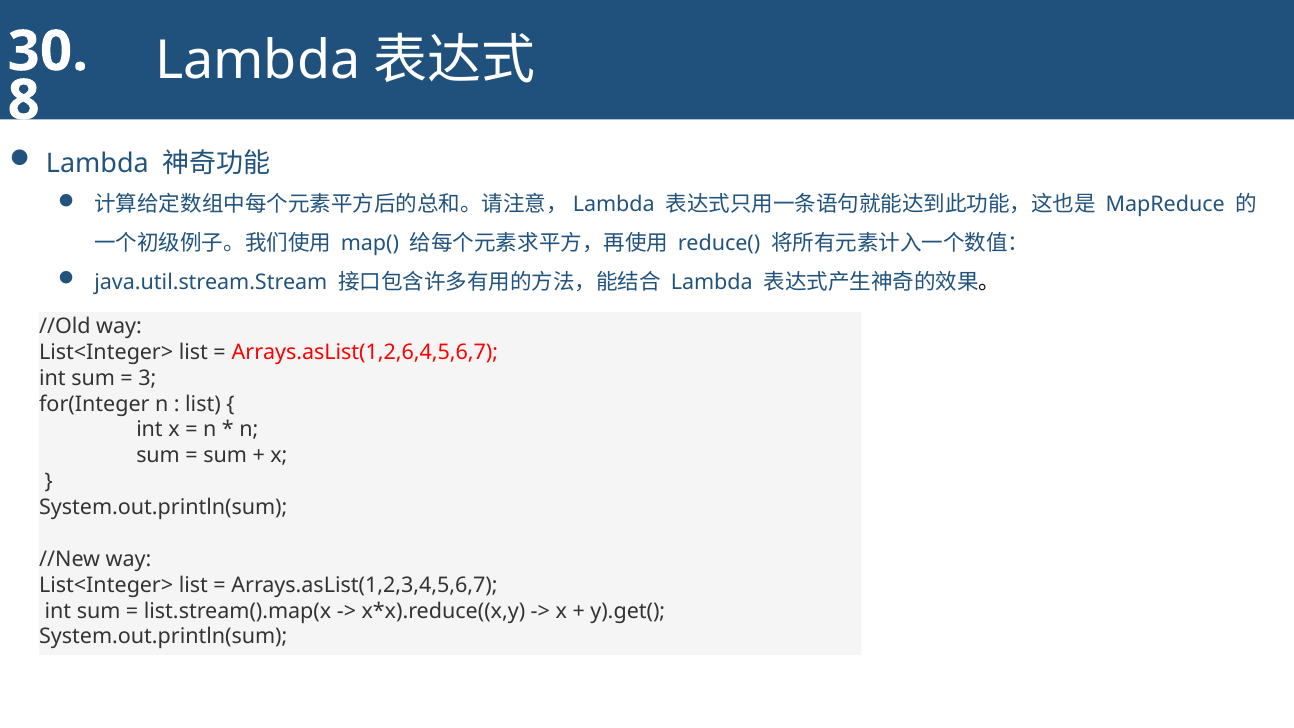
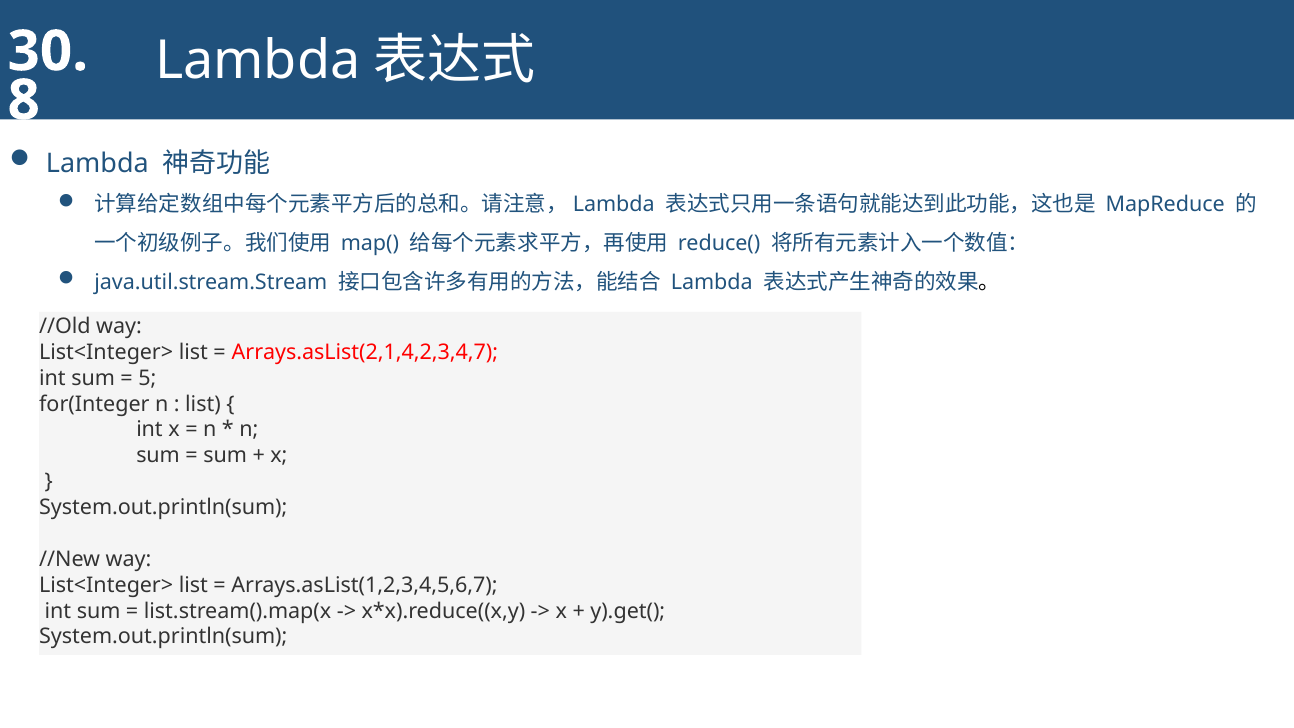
Arrays.asList(1,2,6,4,5,6,7: Arrays.asList(1,2,6,4,5,6,7 -> Arrays.asList(2,1,4,2,3,4,7 (365, 352)
3: 3 -> 5 (147, 378)
